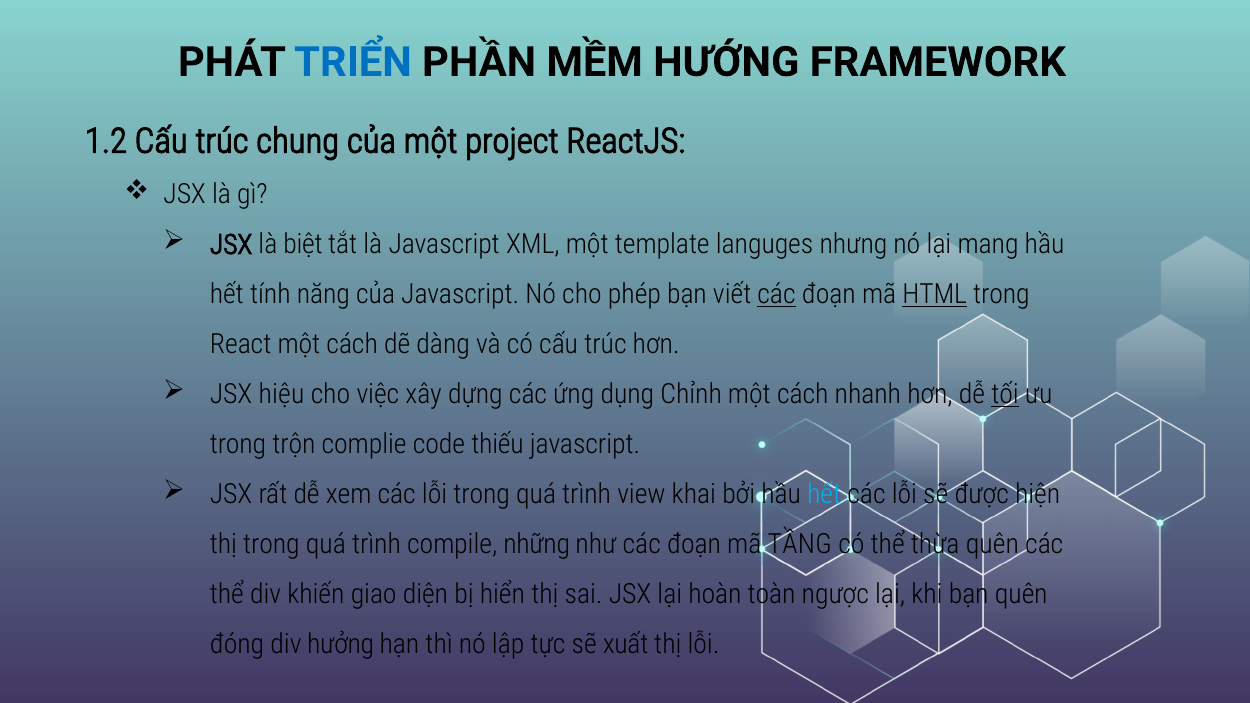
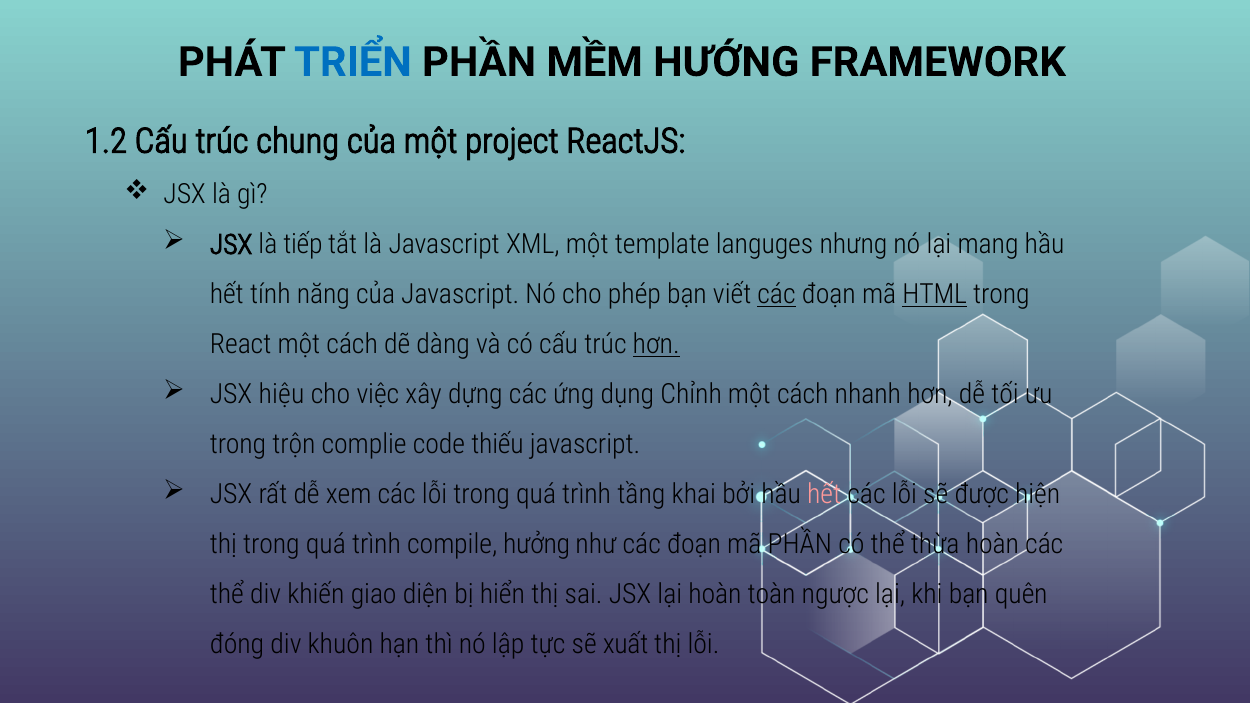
biệt: biệt -> tiếp (303, 245)
hơn underline: none -> present (656, 345)
tối underline: present -> none (1005, 395)
view: view -> tầng (641, 495)
hết colour: light blue -> pink (824, 495)
những: những -> hưởng (537, 544)
mã TẦNG: TẦNG -> PHẦN (800, 544)
thừa quên: quên -> hoàn (992, 544)
hưởng: hưởng -> khuôn (341, 644)
